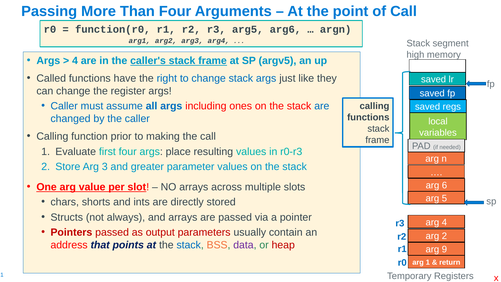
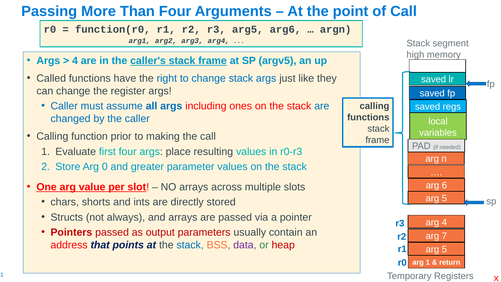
3: 3 -> 0 (105, 167)
arg 2: 2 -> 7 (444, 236)
9: 9 -> 5 (444, 249)
